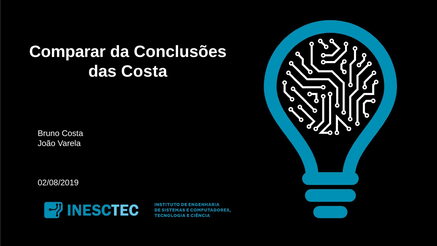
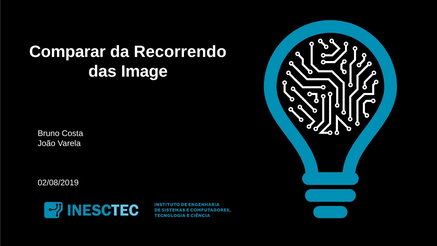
Conclusões: Conclusões -> Recorrendo (180, 52)
das Costa: Costa -> Image (144, 71)
